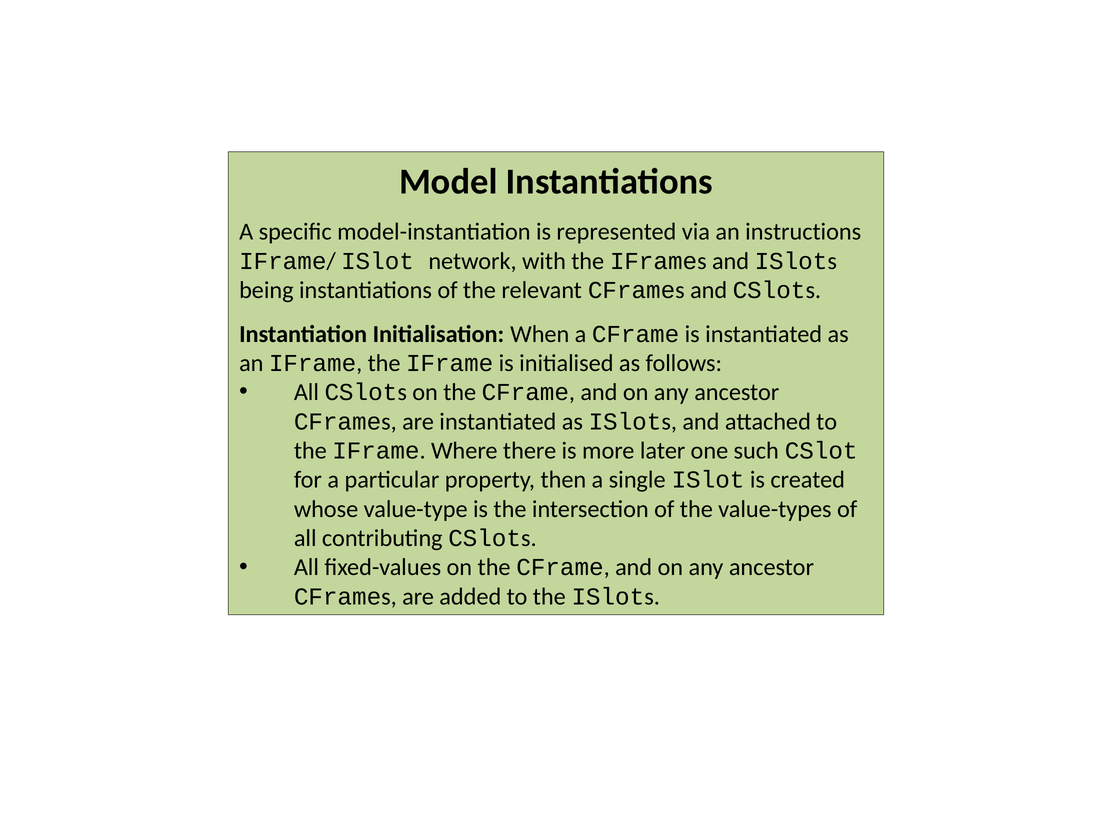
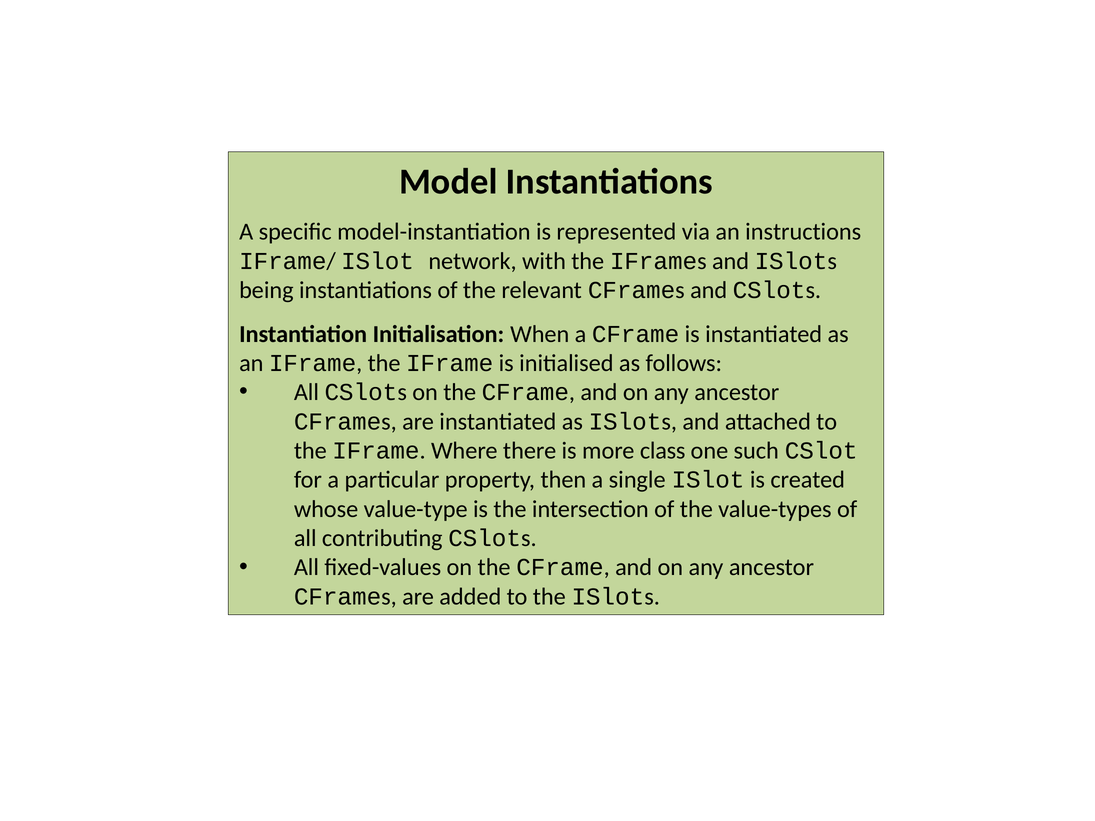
later: later -> class (663, 451)
